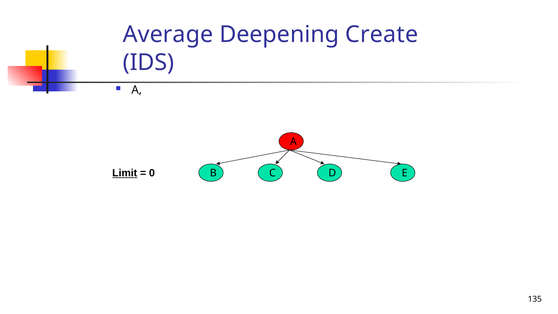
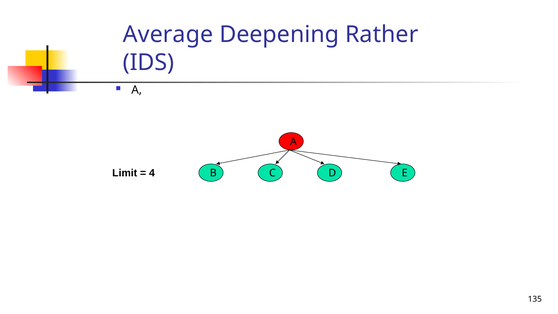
Create: Create -> Rather (382, 34)
Limit underline: present -> none (125, 173)
0: 0 -> 4 (152, 173)
